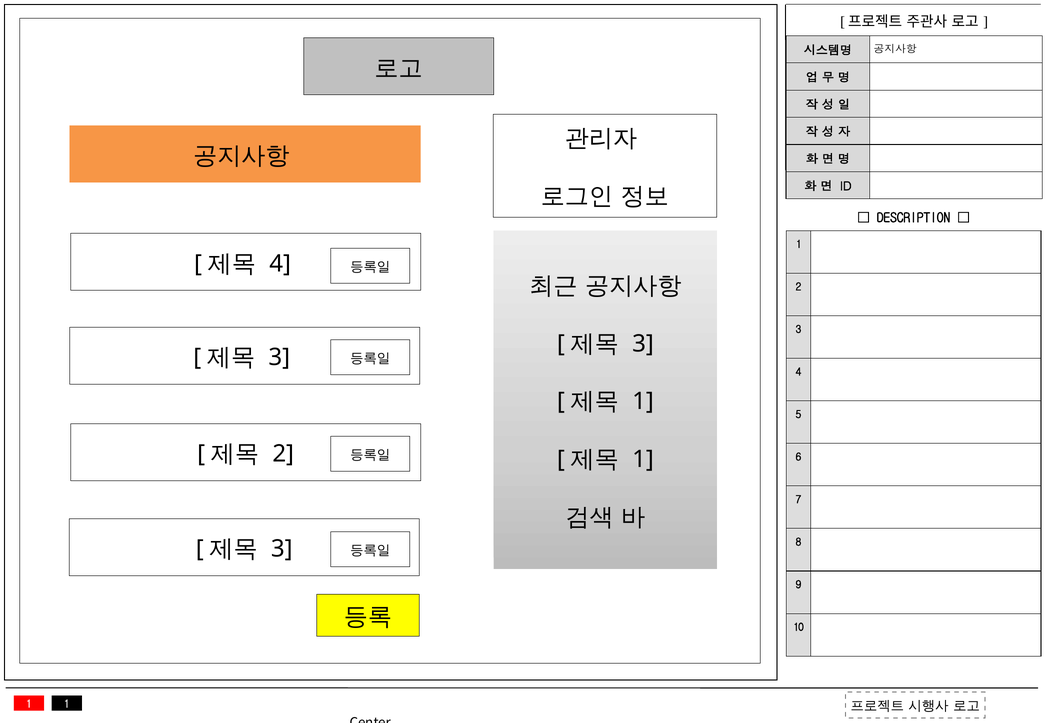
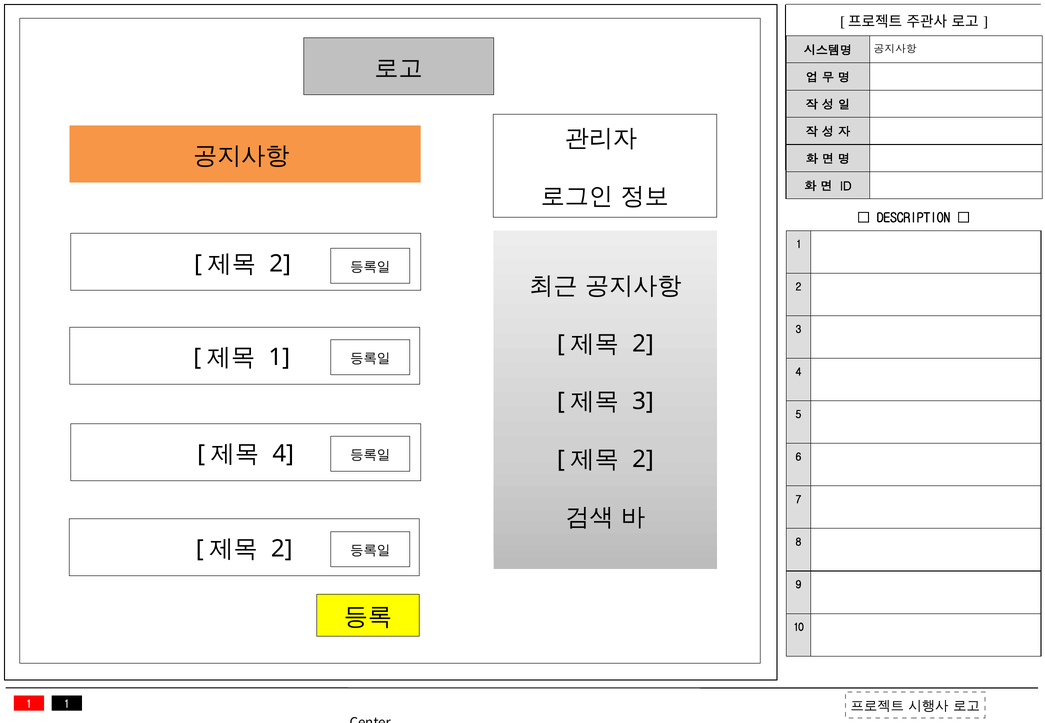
4: 4 -> 2 (280, 264)
3: 3 -> 2 (643, 344)
3: 3 -> 1 (279, 358)
1: 1 -> 3 (643, 402)
2: 2 -> 4 (283, 454)
1: 1 -> 2 (643, 459)
3: 3 -> 2 (282, 549)
